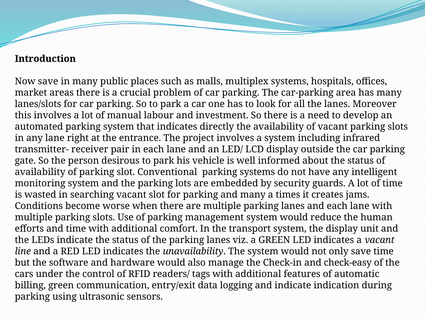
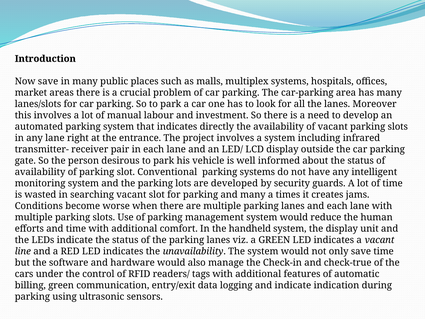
embedded: embedded -> developed (234, 183)
transport: transport -> handheld (250, 229)
check-easy: check-easy -> check-true (348, 263)
